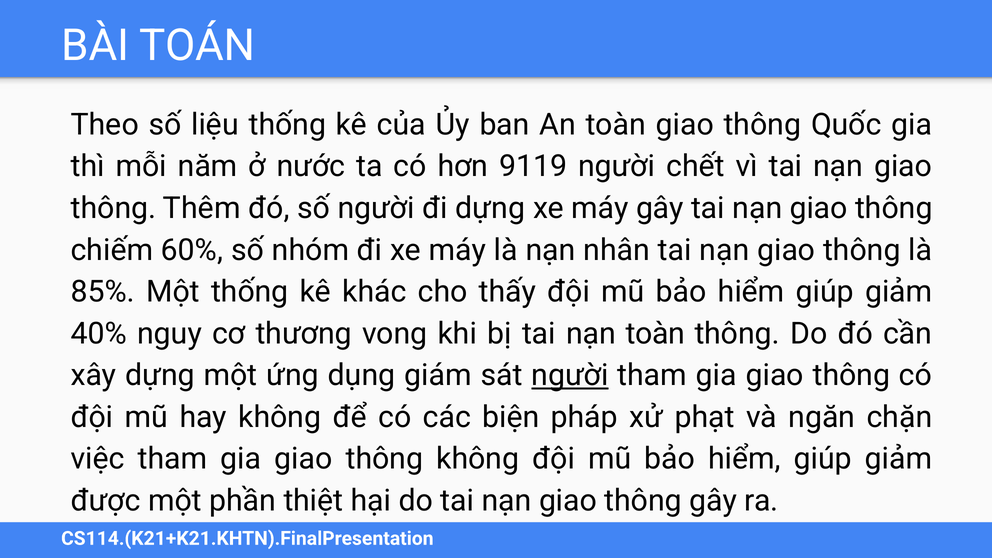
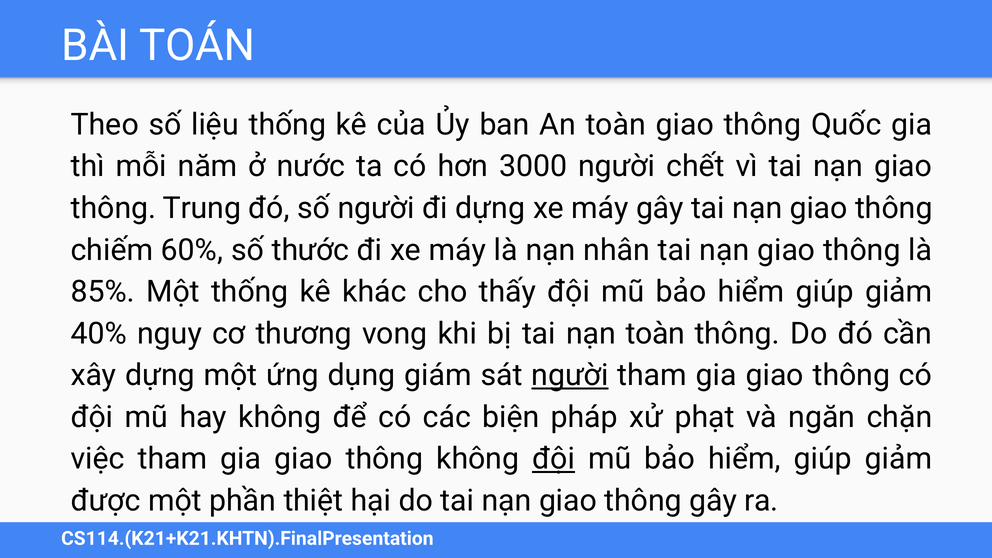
9119: 9119 -> 3000 (533, 166)
Thêm: Thêm -> Trung (202, 208)
nhóm: nhóm -> thước (311, 250)
đội underline: none -> present (554, 459)
